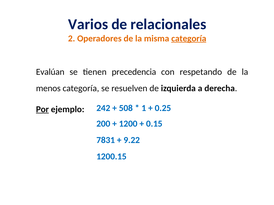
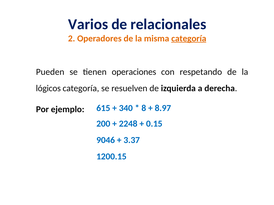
Evalúan: Evalúan -> Pueden (50, 72)
precedencia: precedencia -> operaciones (134, 72)
menos: menos -> lógicos (48, 88)
Por underline: present -> none (42, 109)
242: 242 -> 615 (103, 108)
508: 508 -> 340 (126, 108)
1: 1 -> 8 (144, 108)
0.25: 0.25 -> 8.97 (163, 108)
1200: 1200 -> 2248 (128, 124)
7831: 7831 -> 9046 (106, 140)
9.22: 9.22 -> 3.37 (132, 140)
